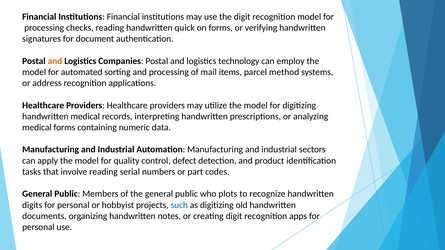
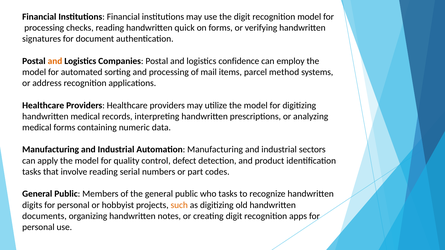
technology: technology -> confidence (239, 61)
who plots: plots -> tasks (228, 194)
such colour: blue -> orange (179, 205)
